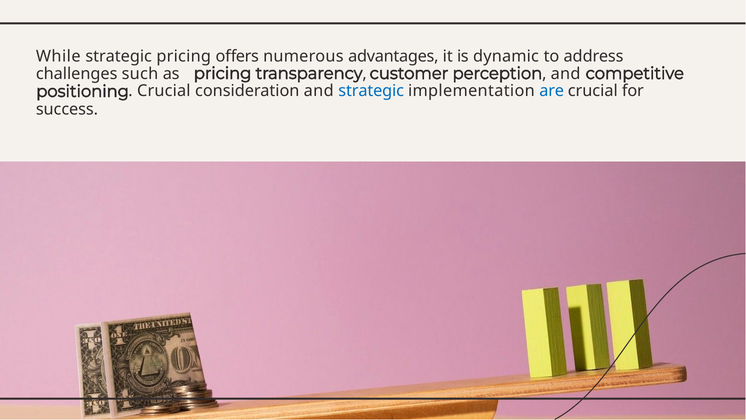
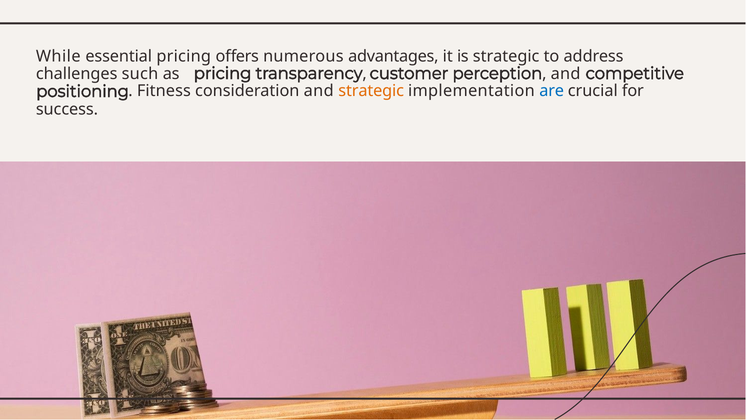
While strategic: strategic -> essential (119, 56)
is dynamic: dynamic -> strategic (506, 56)
Crucial: Crucial -> Fitness (164, 91)
strategic colour: blue -> orange (371, 91)
